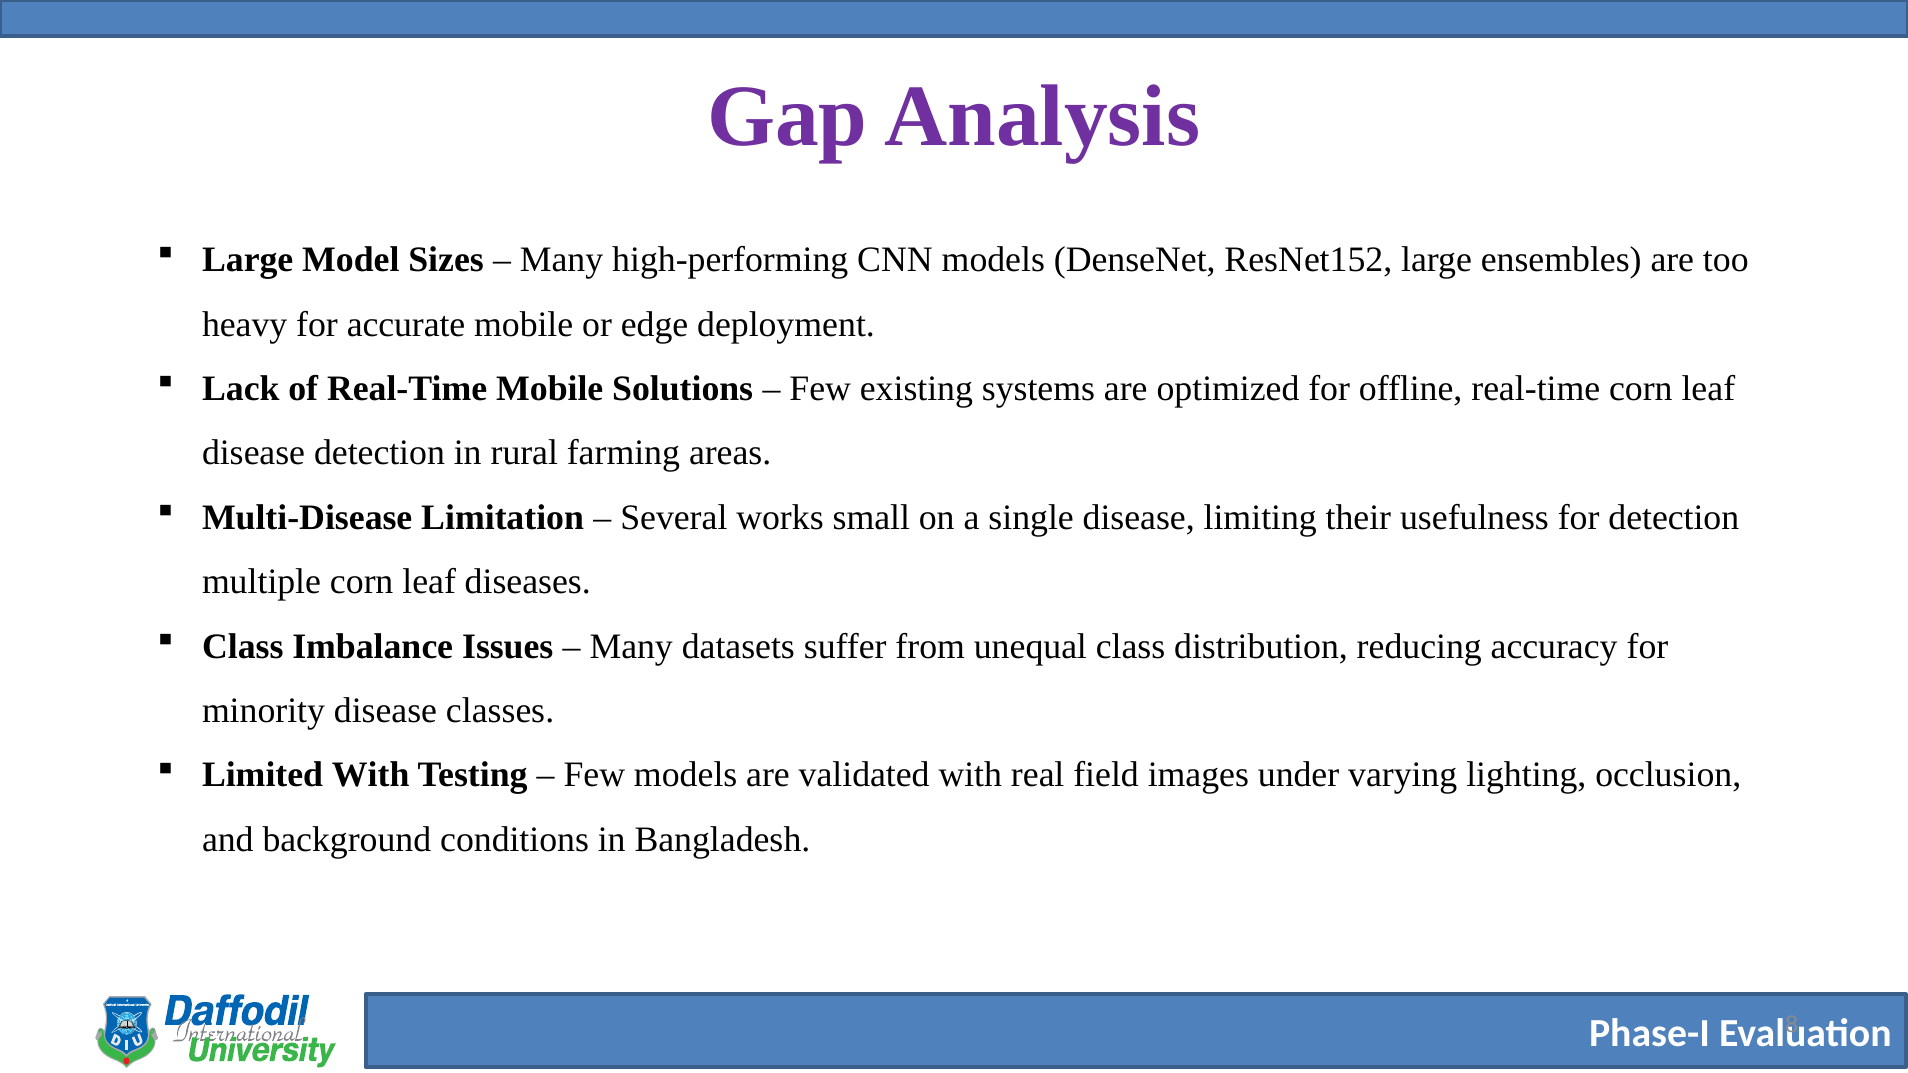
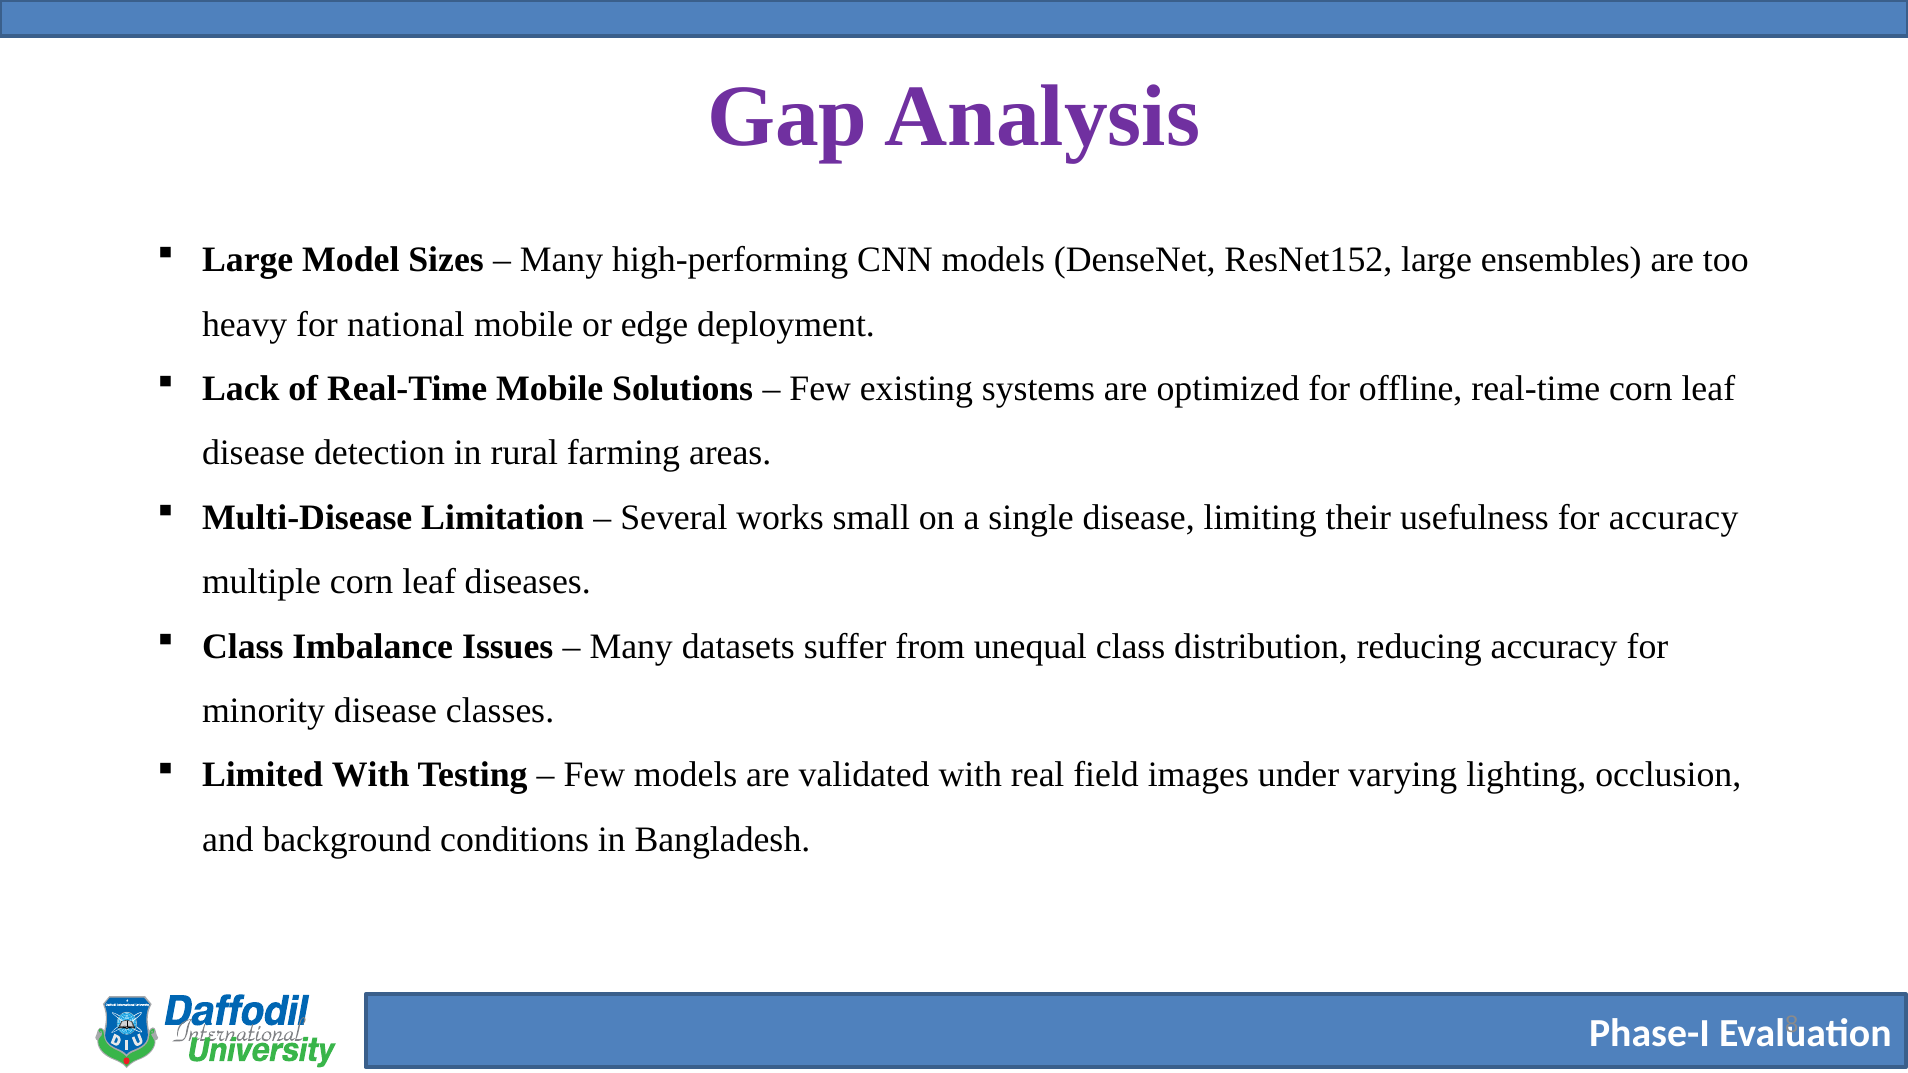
accurate: accurate -> national (406, 324)
for detection: detection -> accuracy (1674, 518)
